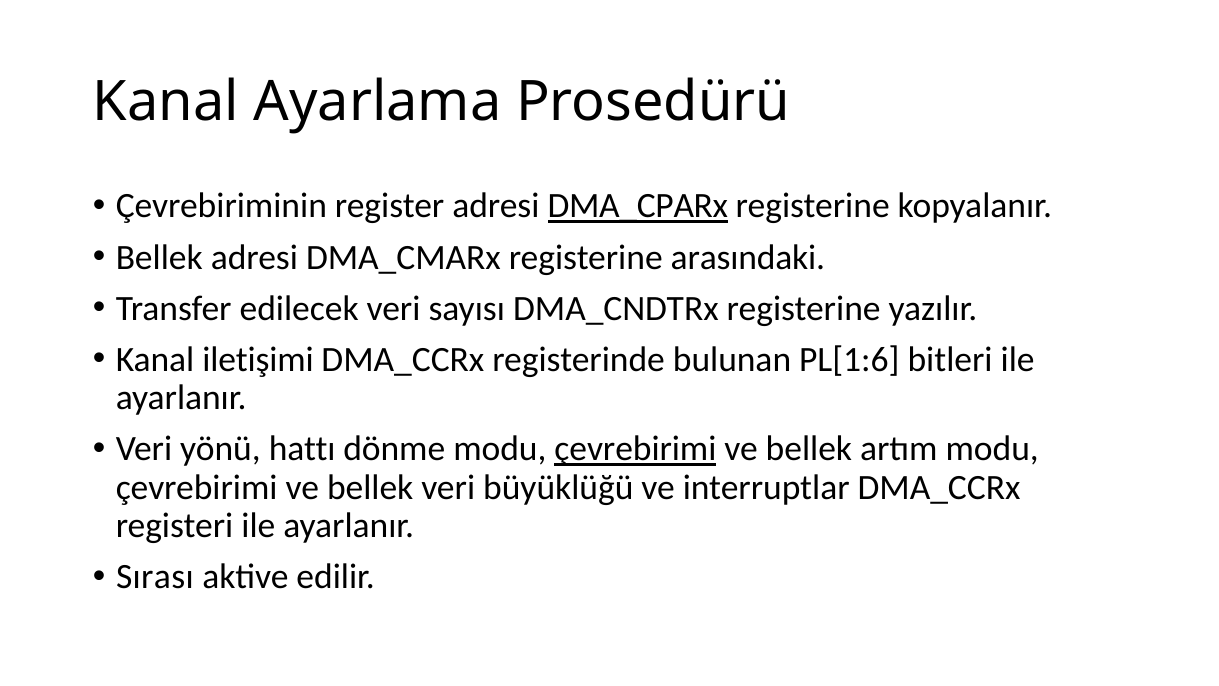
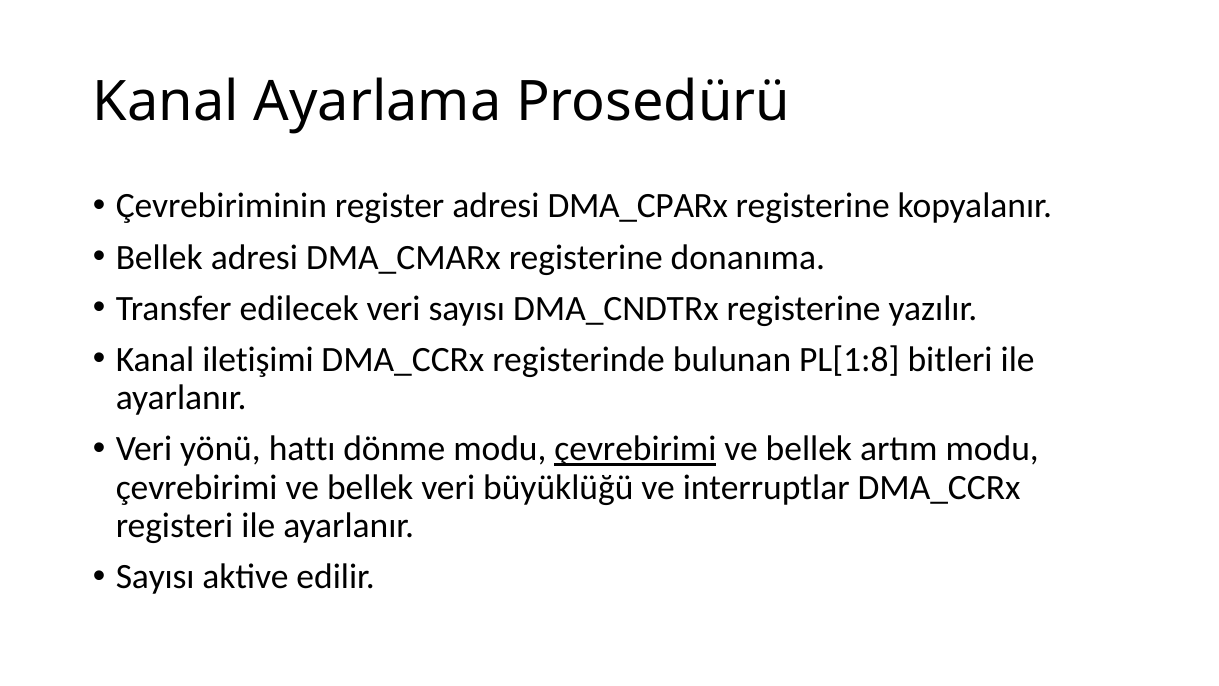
DMA_CPARx underline: present -> none (638, 206)
arasındaki: arasındaki -> donanıma (748, 257)
PL[1:6: PL[1:6 -> PL[1:8 (849, 359)
Sırası: Sırası -> Sayısı (155, 577)
